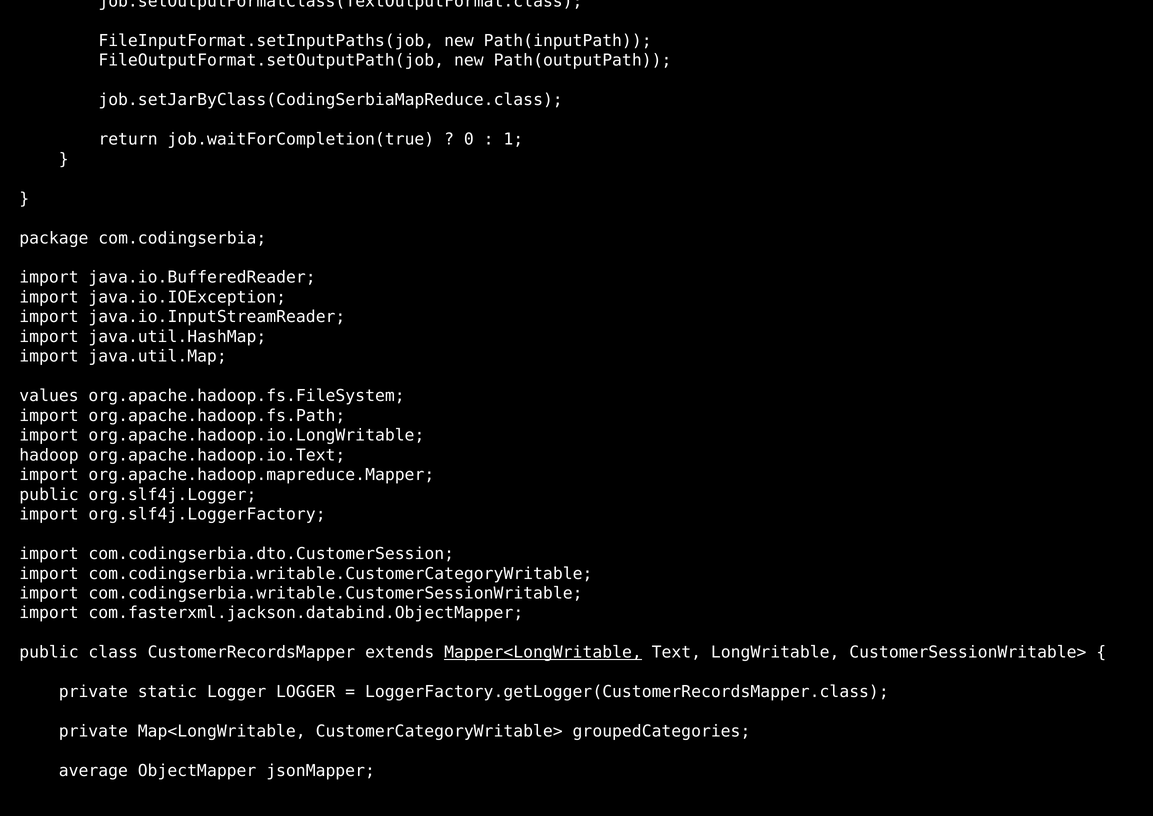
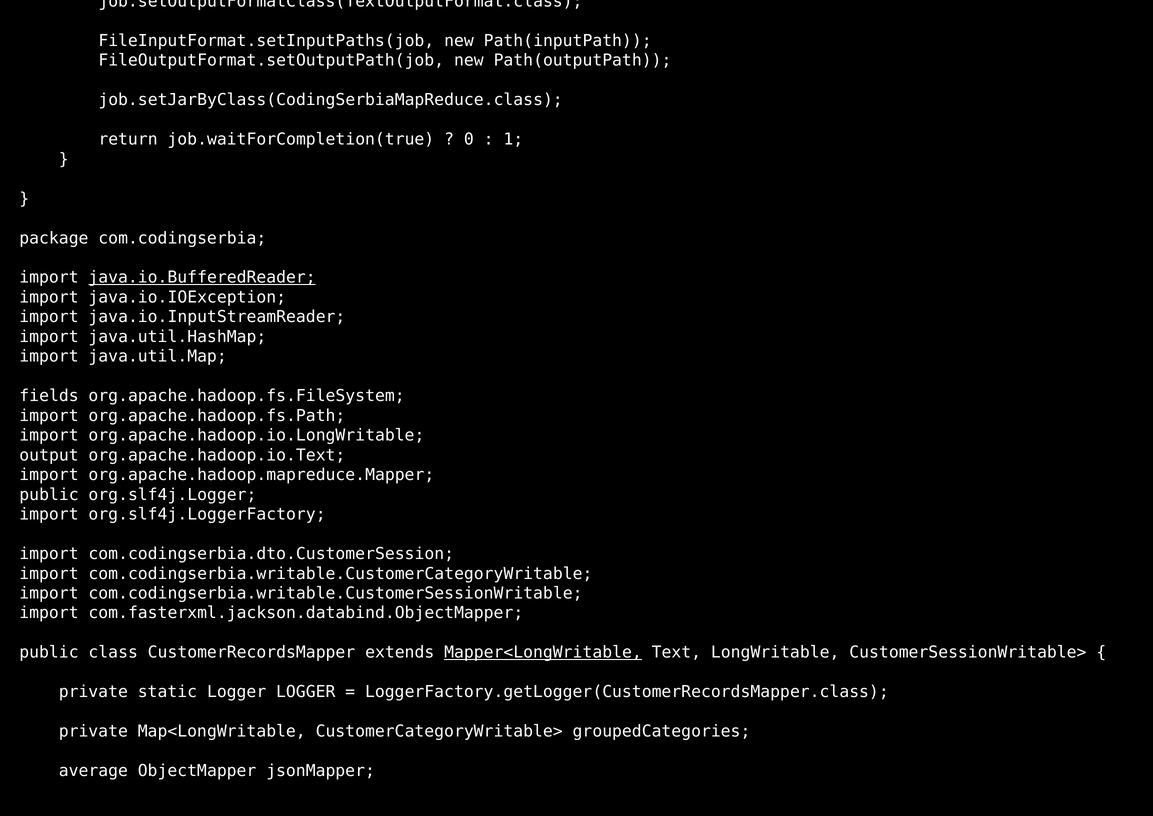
java.io.BufferedReader underline: none -> present (202, 277)
values: values -> fields (49, 396)
hadoop: hadoop -> output (49, 455)
